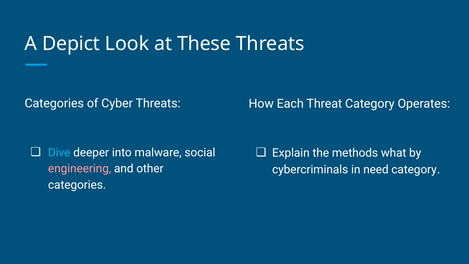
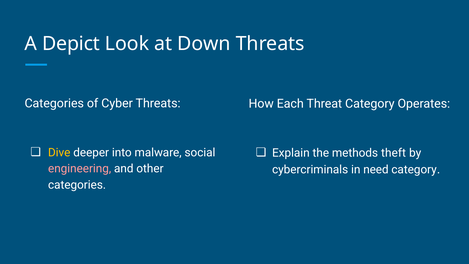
These: These -> Down (204, 44)
Dive colour: light blue -> yellow (59, 152)
what: what -> theft (394, 153)
